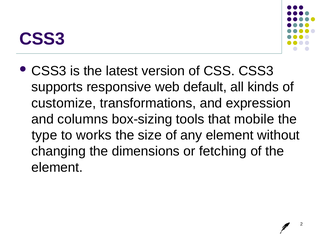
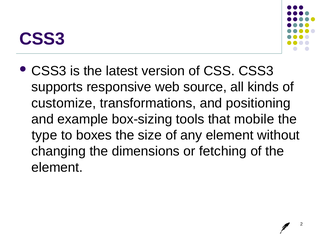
default: default -> source (205, 87)
expression: expression -> positioning (258, 103)
columns: columns -> example (83, 119)
works: works -> boxes (94, 136)
